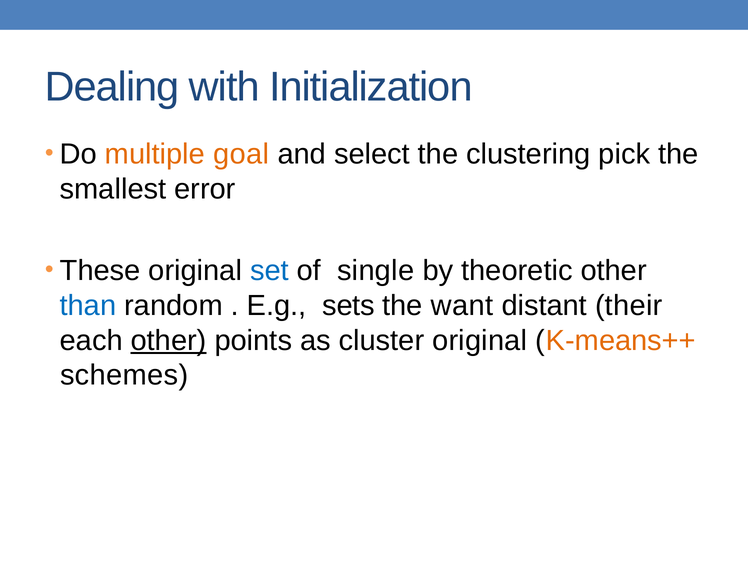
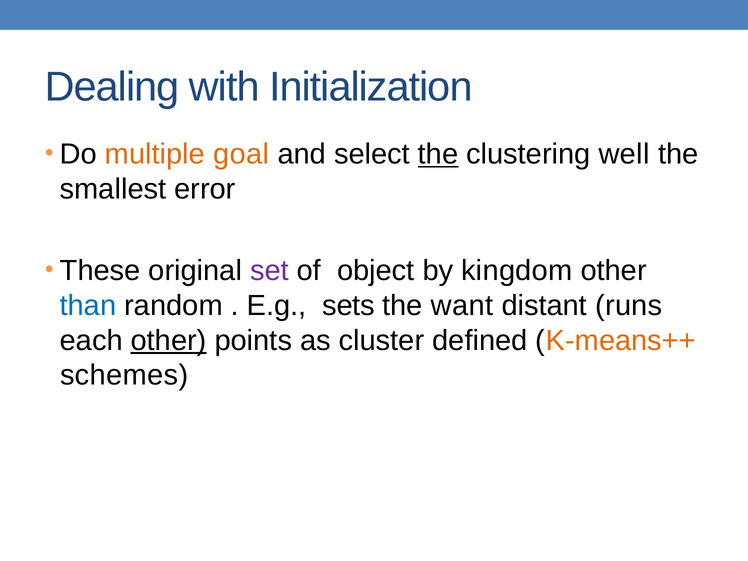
the underline: none -> present (438, 154)
pick: pick -> well (624, 154)
set colour: blue -> purple (269, 271)
single: single -> object (376, 271)
theoretic: theoretic -> kingdom (517, 271)
their: their -> runs (629, 306)
cluster original: original -> defined (480, 340)
